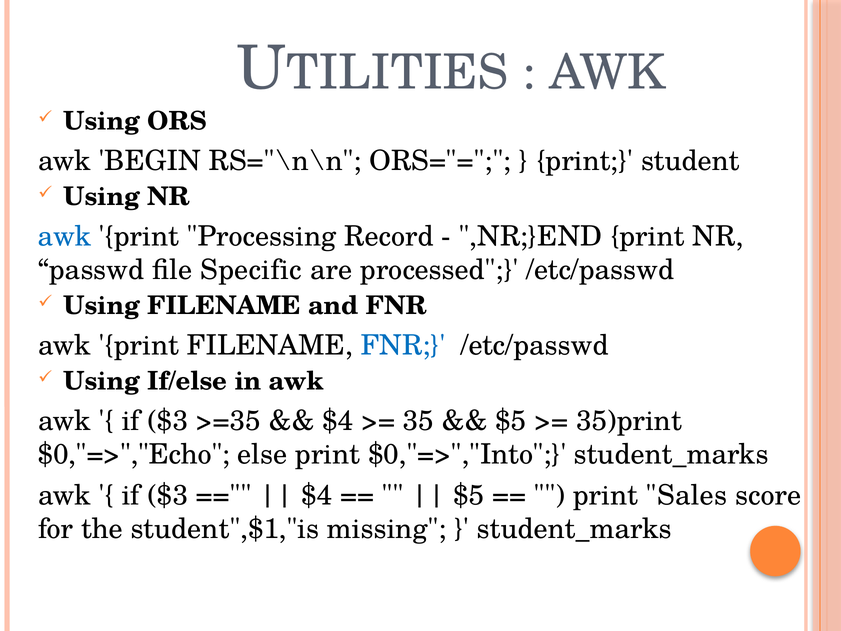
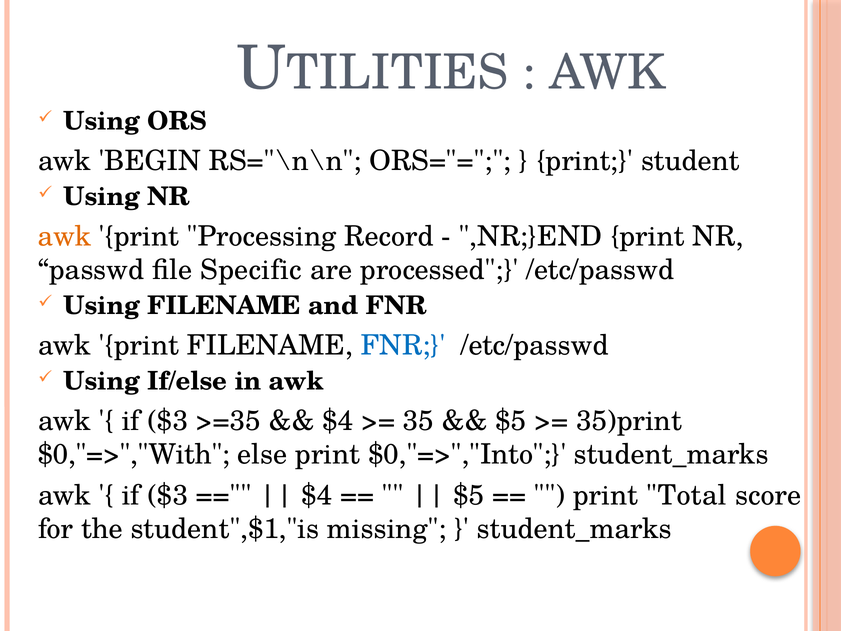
awk colour: blue -> orange (65, 236)
$0,"=>","Echo: $0,"=>","Echo -> $0,"=>","With (134, 455)
Sales: Sales -> Total (687, 495)
